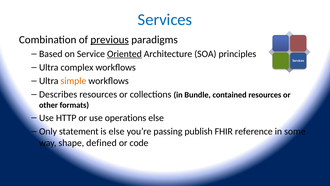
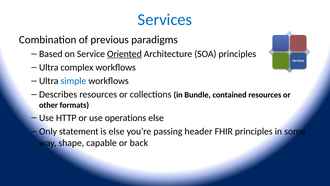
previous underline: present -> none (110, 40)
simple colour: orange -> blue (73, 81)
publish: publish -> header (199, 131)
FHIR reference: reference -> principles (254, 131)
defined: defined -> capable (102, 143)
code: code -> back (139, 143)
